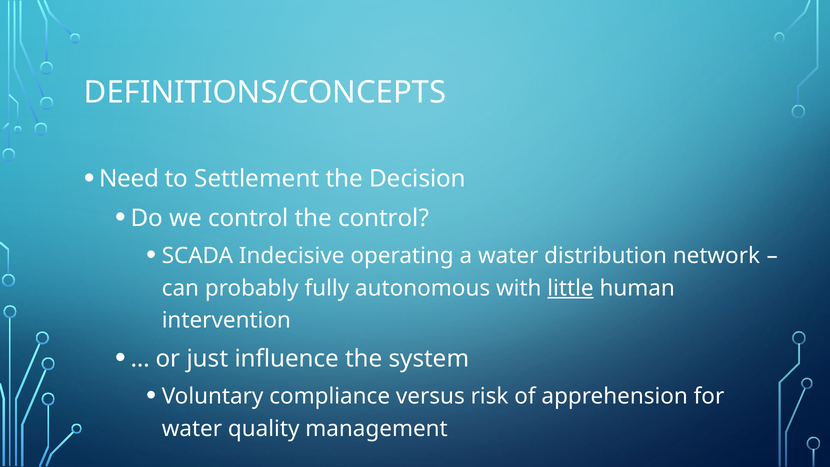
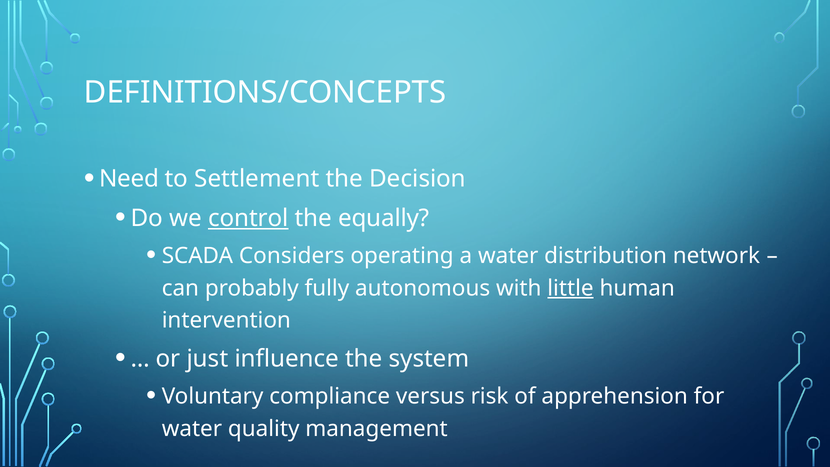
control underline: none -> present (248, 218)
the control: control -> equally (384, 218)
Indecisive: Indecisive -> Considers (292, 256)
